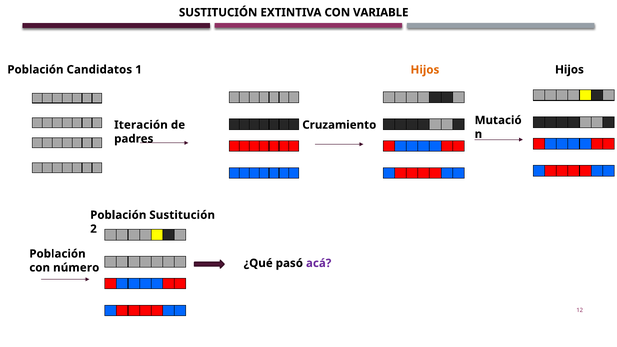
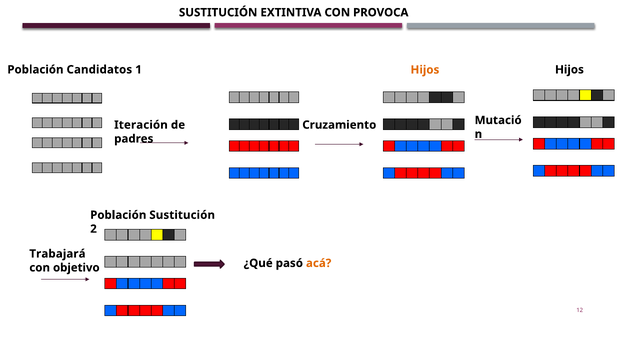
VARIABLE: VARIABLE -> PROVOCA (381, 13)
Población: Población -> Trabajará (57, 254)
acá colour: purple -> orange (319, 263)
número: número -> objetivo (76, 268)
